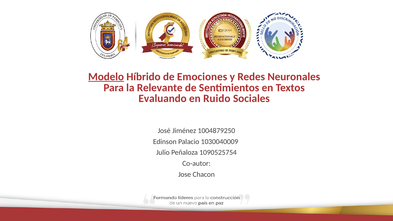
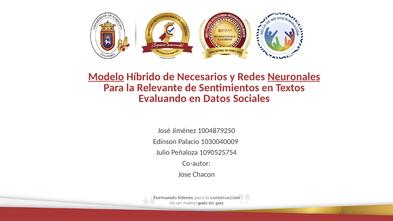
Emociones: Emociones -> Necesarios (202, 77)
Neuronales underline: none -> present (294, 77)
Ruido: Ruido -> Datos (217, 99)
